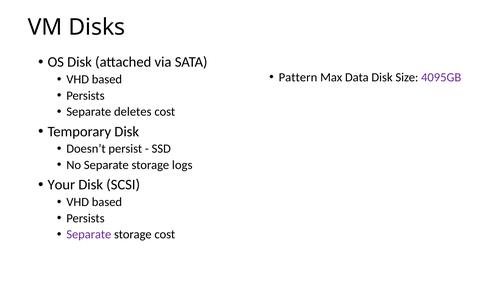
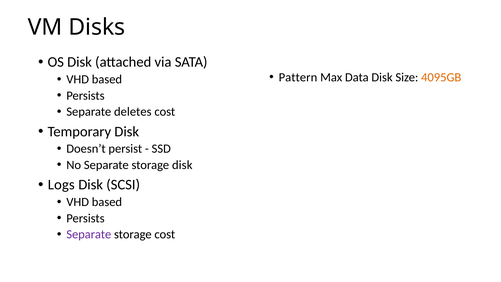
4095GB colour: purple -> orange (441, 77)
storage logs: logs -> disk (182, 165)
Your: Your -> Logs (61, 185)
